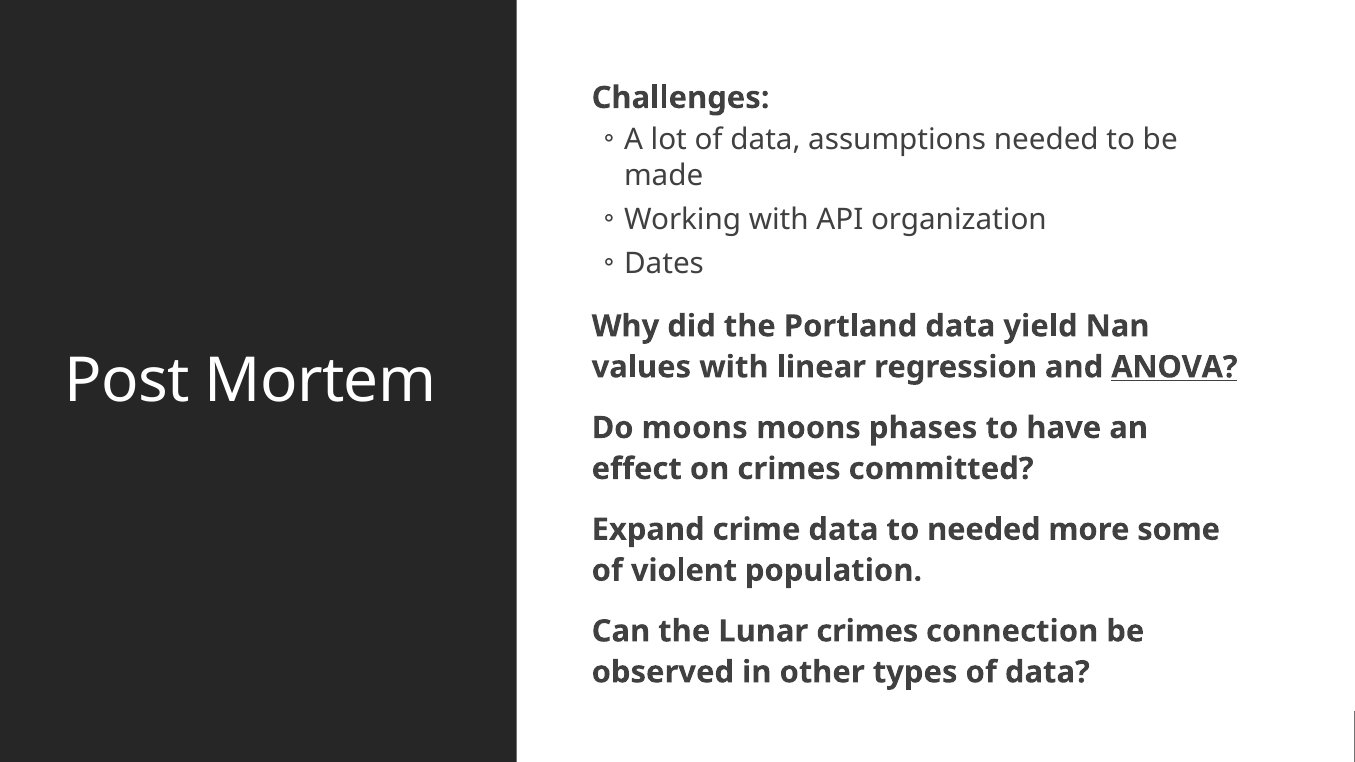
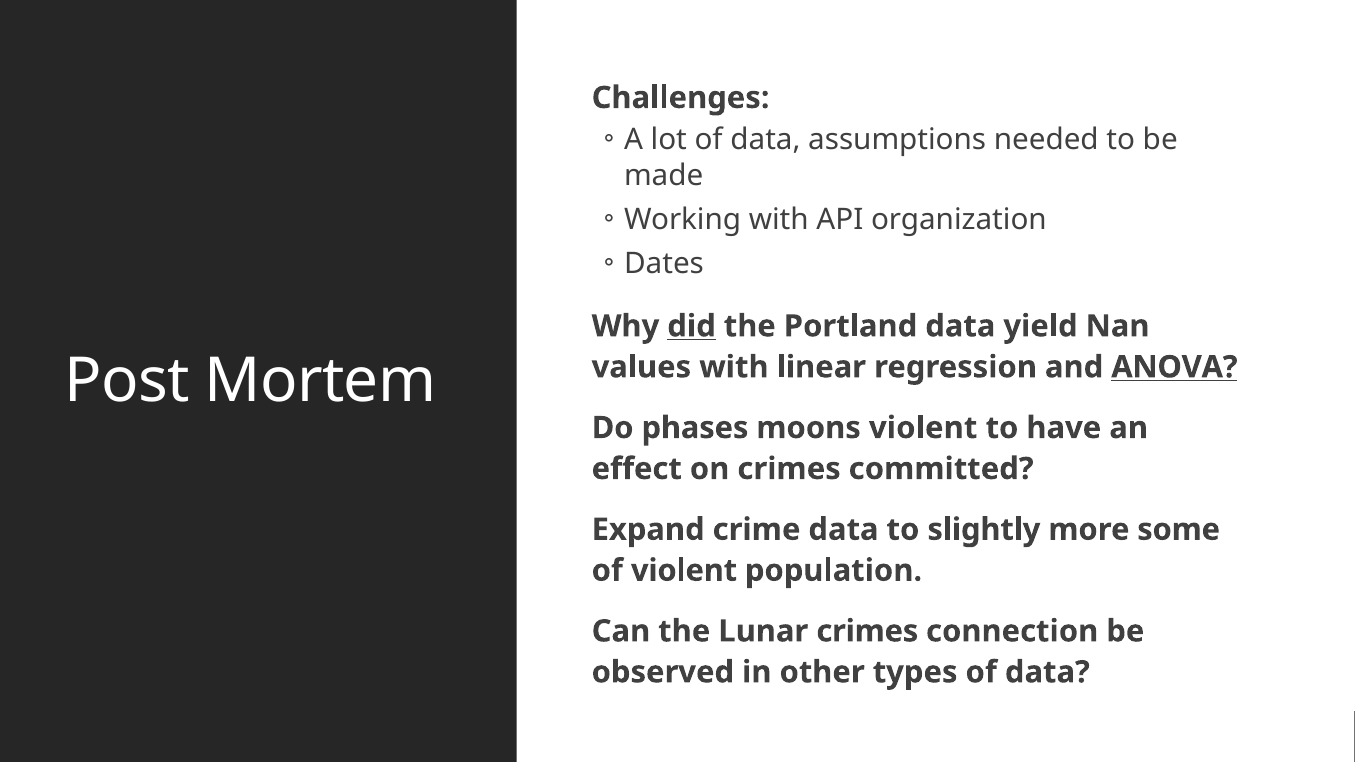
did underline: none -> present (692, 326)
Do moons: moons -> phases (695, 428)
moons phases: phases -> violent (923, 428)
to needed: needed -> slightly (984, 530)
